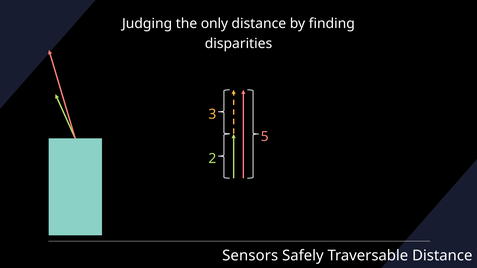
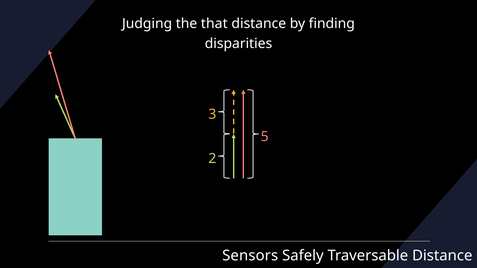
only: only -> that (214, 24)
